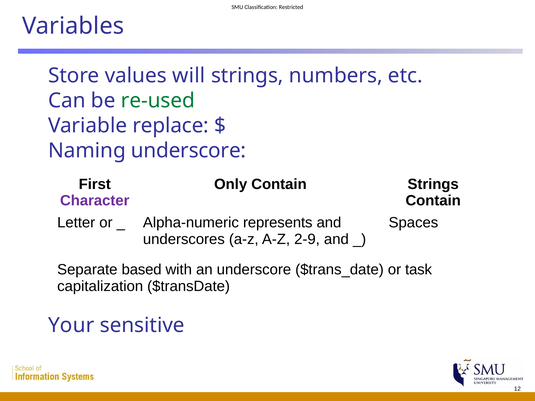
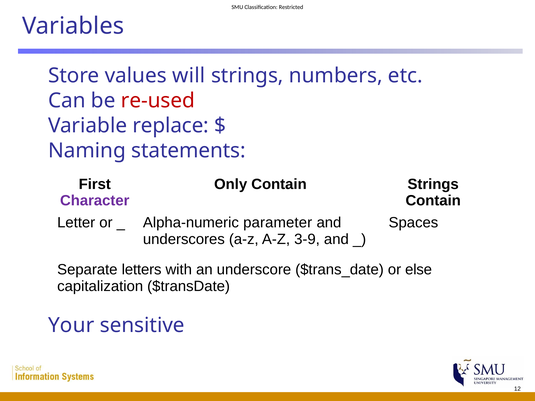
re-used colour: green -> red (158, 101)
Naming underscore: underscore -> statements (188, 151)
represents: represents -> parameter (278, 223)
2-9: 2-9 -> 3-9 (307, 239)
based: based -> letters (142, 270)
task: task -> else (419, 270)
